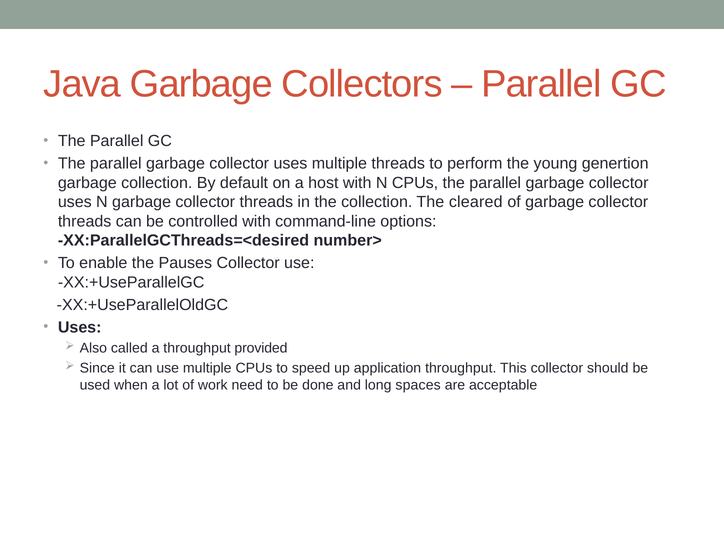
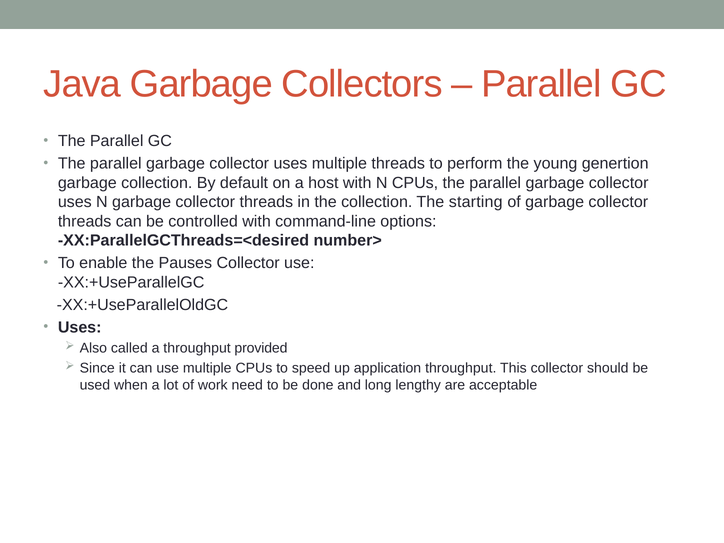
cleared: cleared -> starting (476, 202)
spaces: spaces -> lengthy (418, 385)
